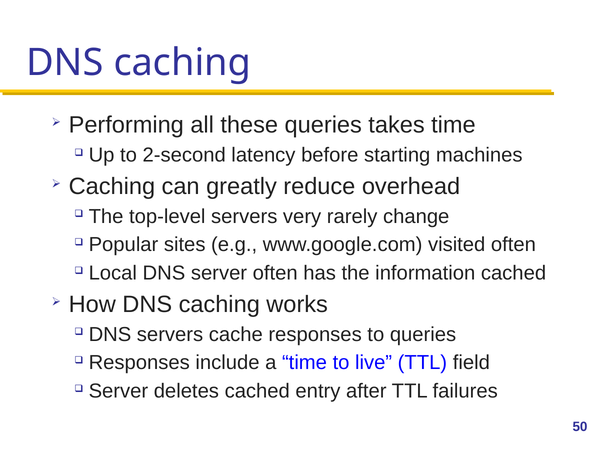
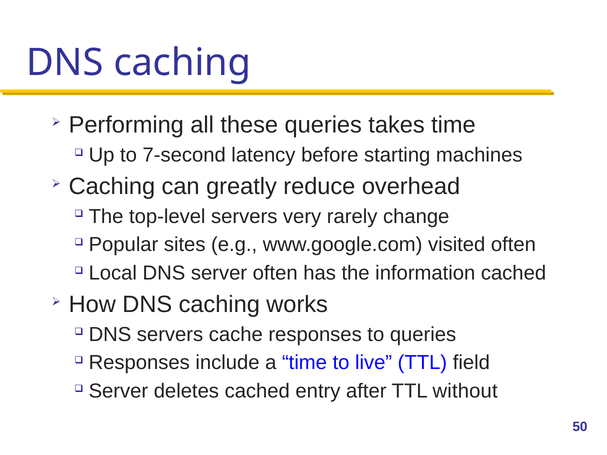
2-second: 2-second -> 7-second (184, 155)
failures: failures -> without (465, 391)
